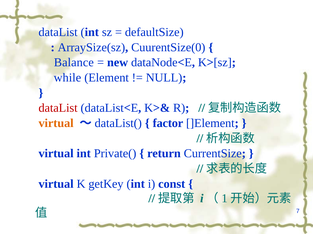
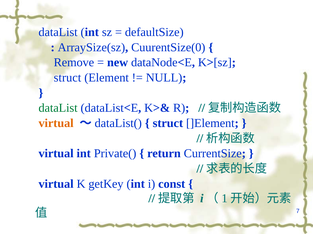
Balance: Balance -> Remove (74, 63)
while: while -> struct (67, 78)
dataList colour: red -> green (58, 108)
factor: factor -> struct (168, 124)
